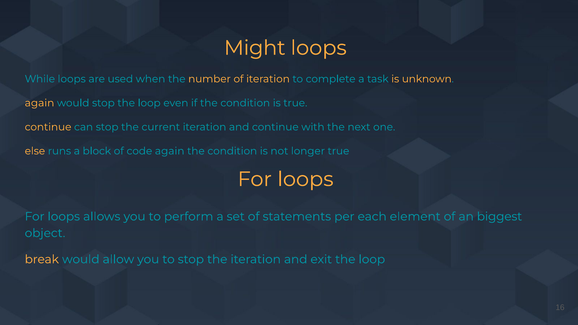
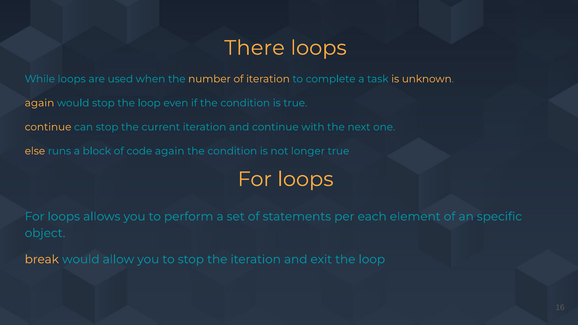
Might: Might -> There (255, 48)
biggest: biggest -> specific (499, 217)
